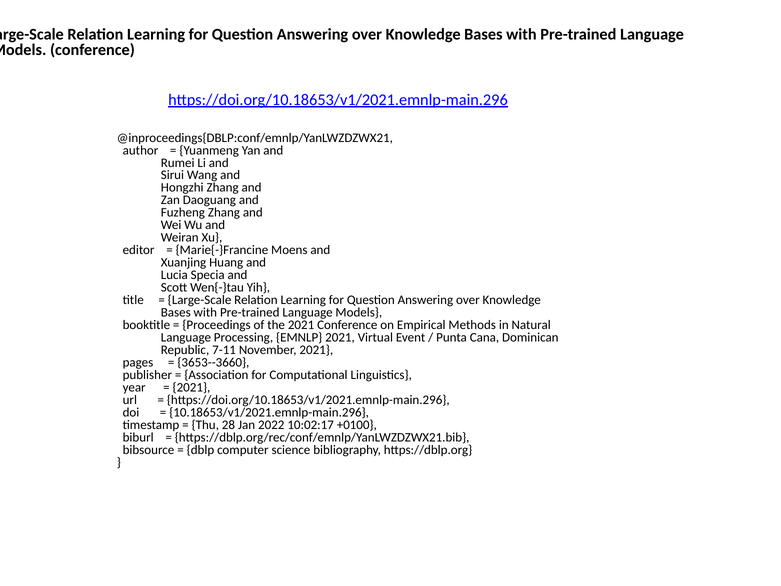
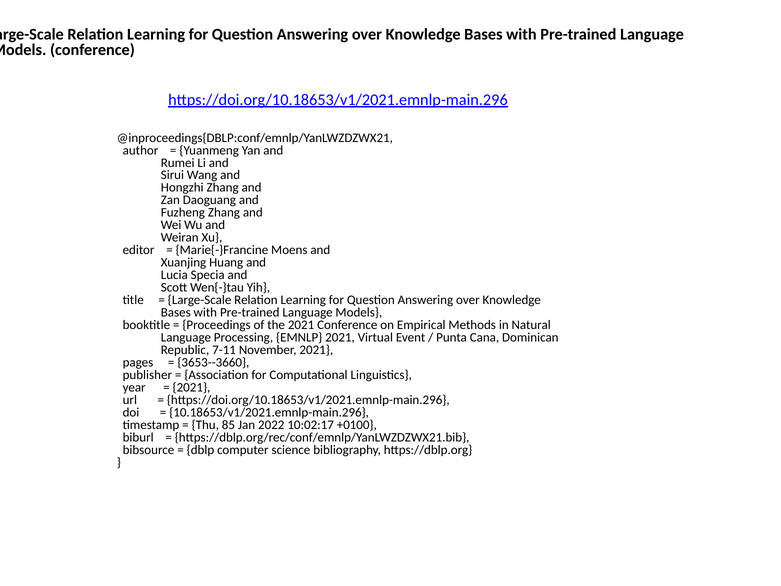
28: 28 -> 85 (228, 425)
